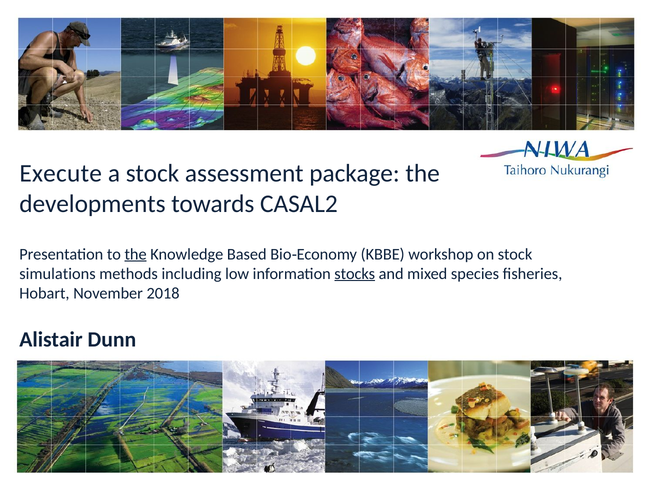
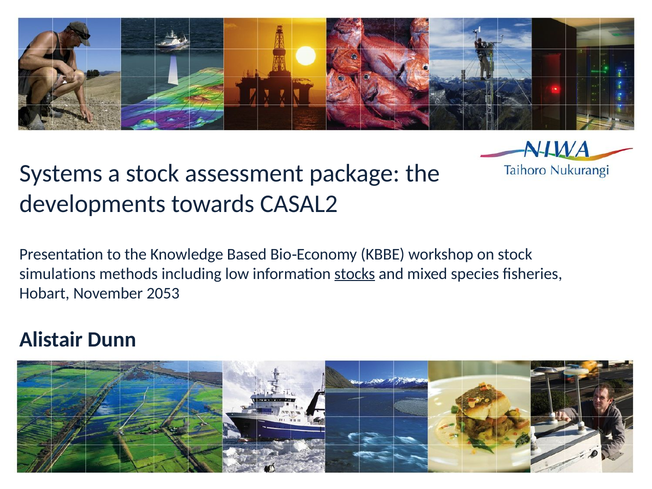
Execute: Execute -> Systems (61, 173)
the underline: present -> none (136, 254)
2018: 2018 -> 2053 (163, 293)
